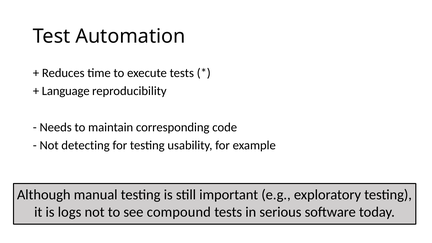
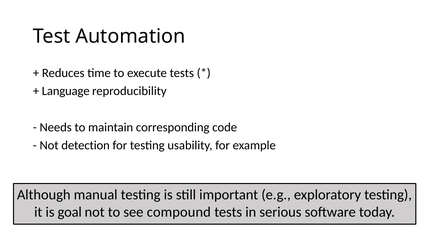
detecting: detecting -> detection (86, 145)
logs: logs -> goal (70, 212)
